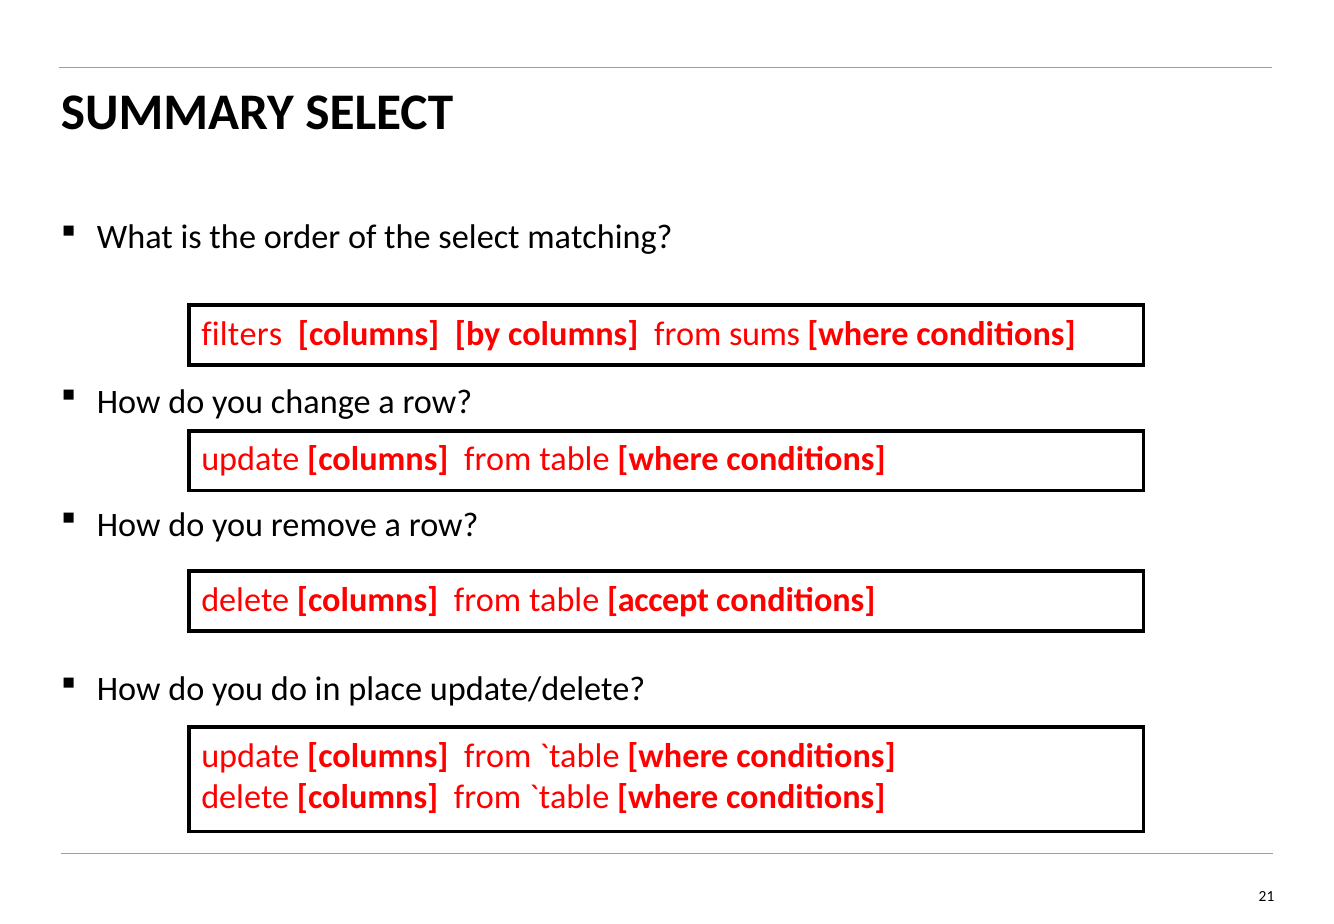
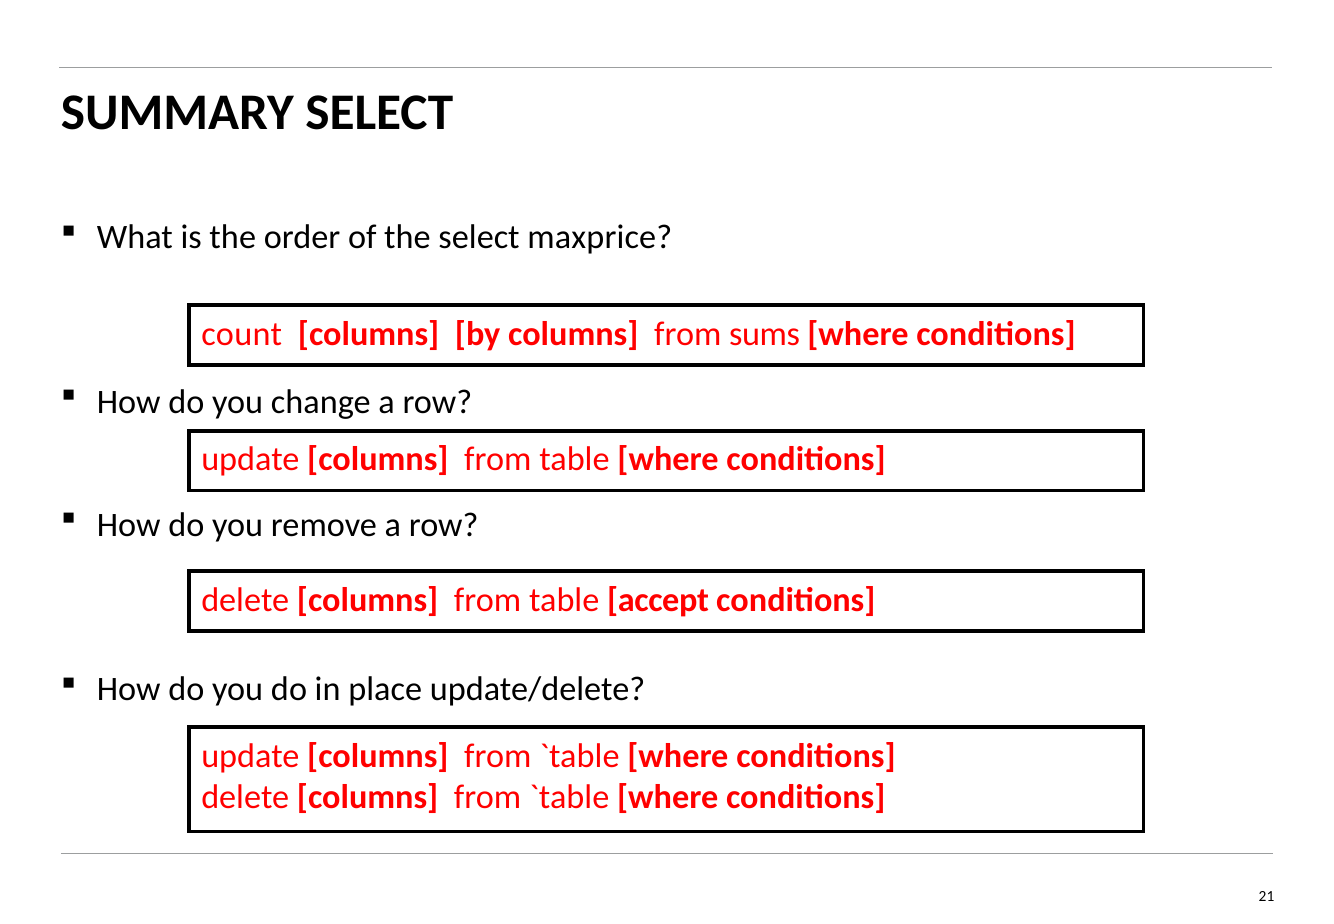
matching: matching -> maxprice (600, 237)
filters: filters -> count (242, 334)
